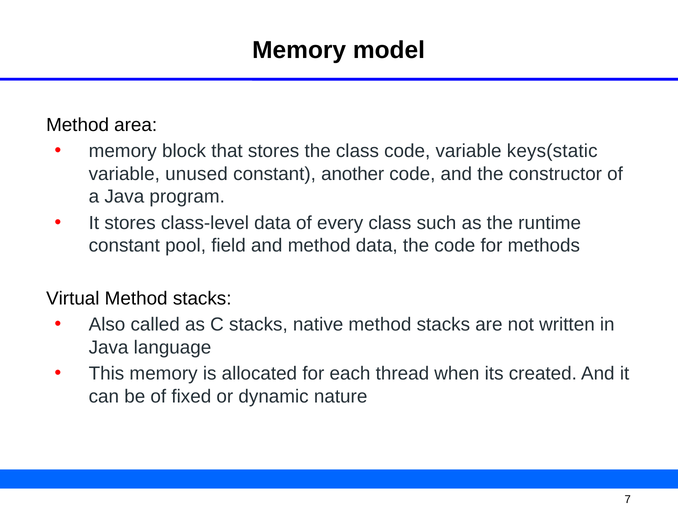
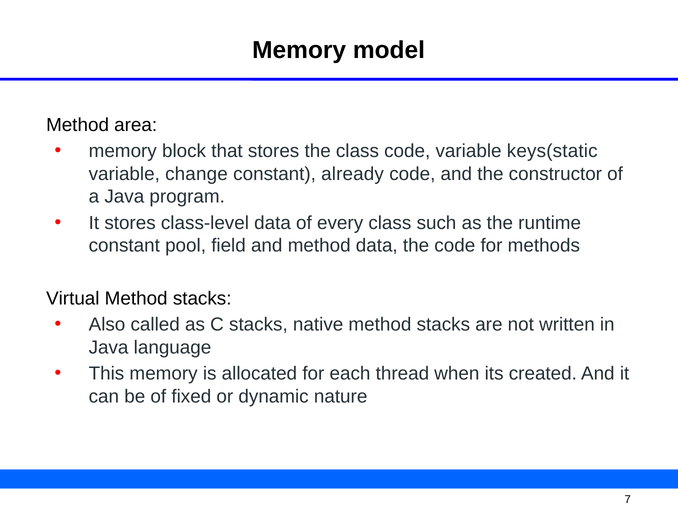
unused: unused -> change (196, 174)
another: another -> already (353, 174)
